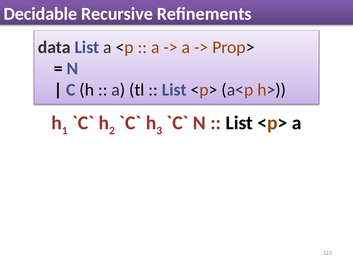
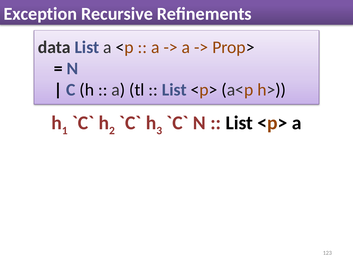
Decidable: Decidable -> Exception (40, 14)
